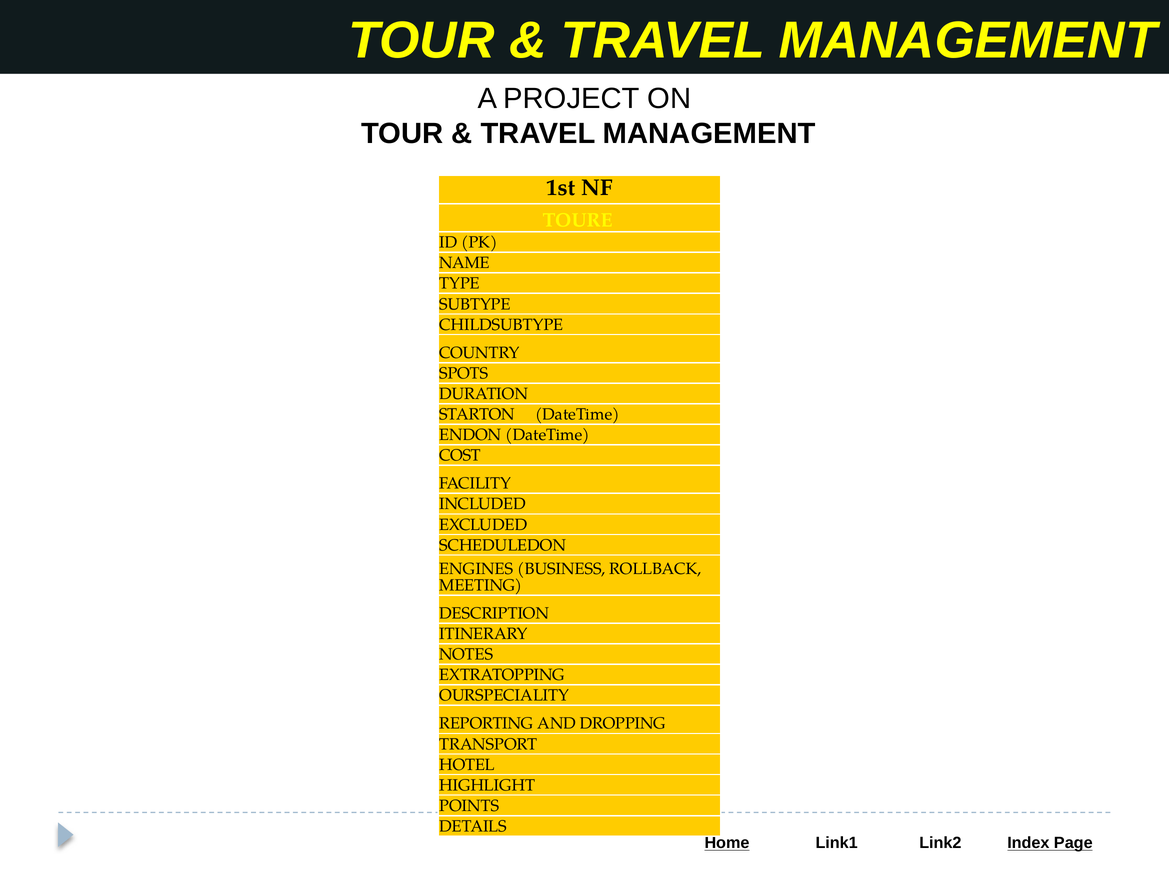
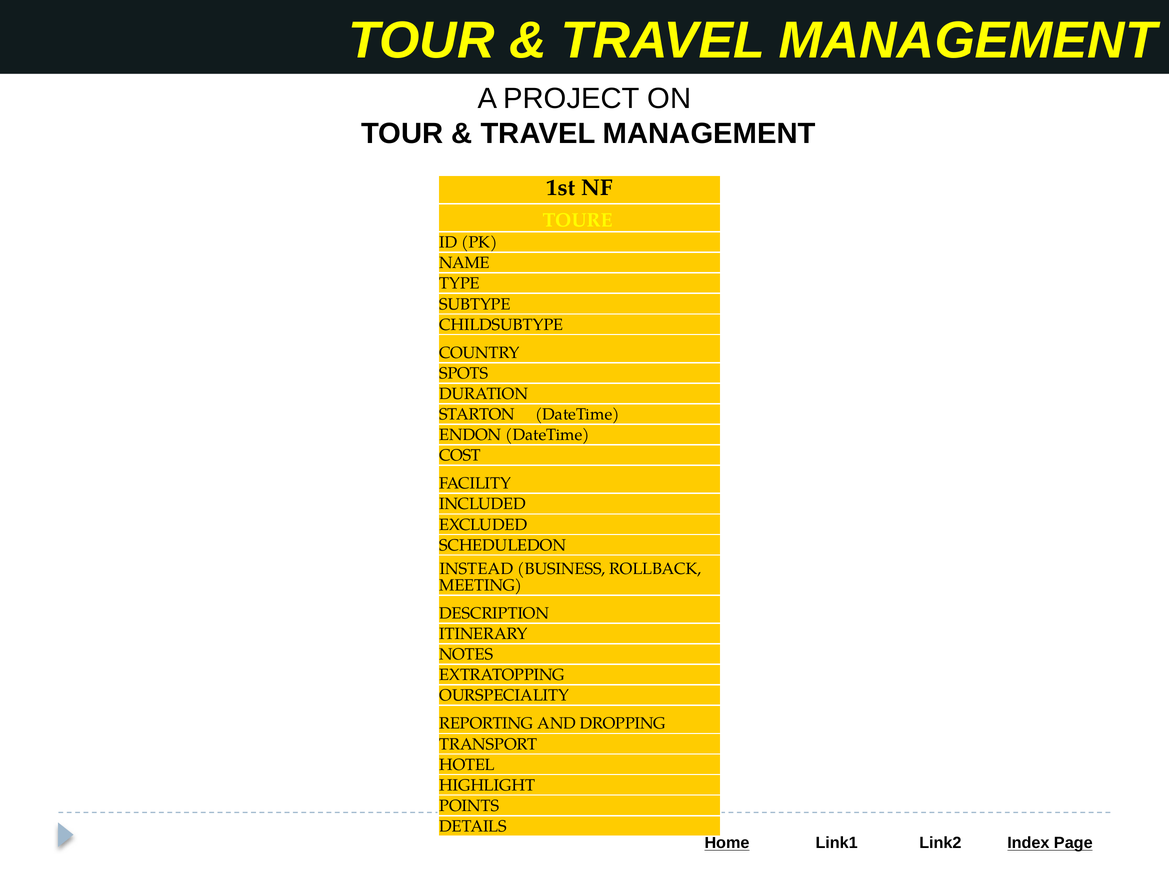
ENGINES: ENGINES -> INSTEAD (476, 569)
